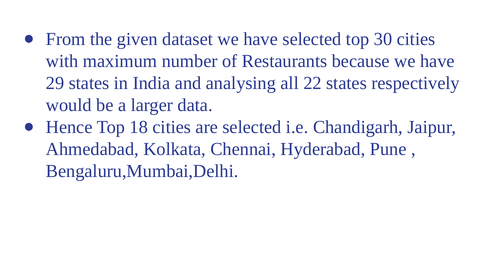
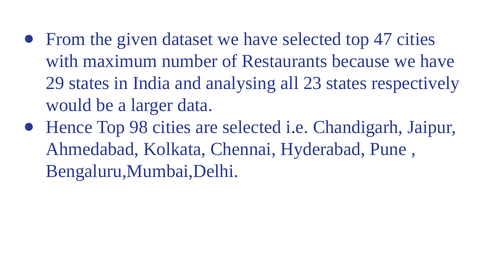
30: 30 -> 47 (383, 39)
22: 22 -> 23 (313, 83)
18: 18 -> 98 (139, 127)
